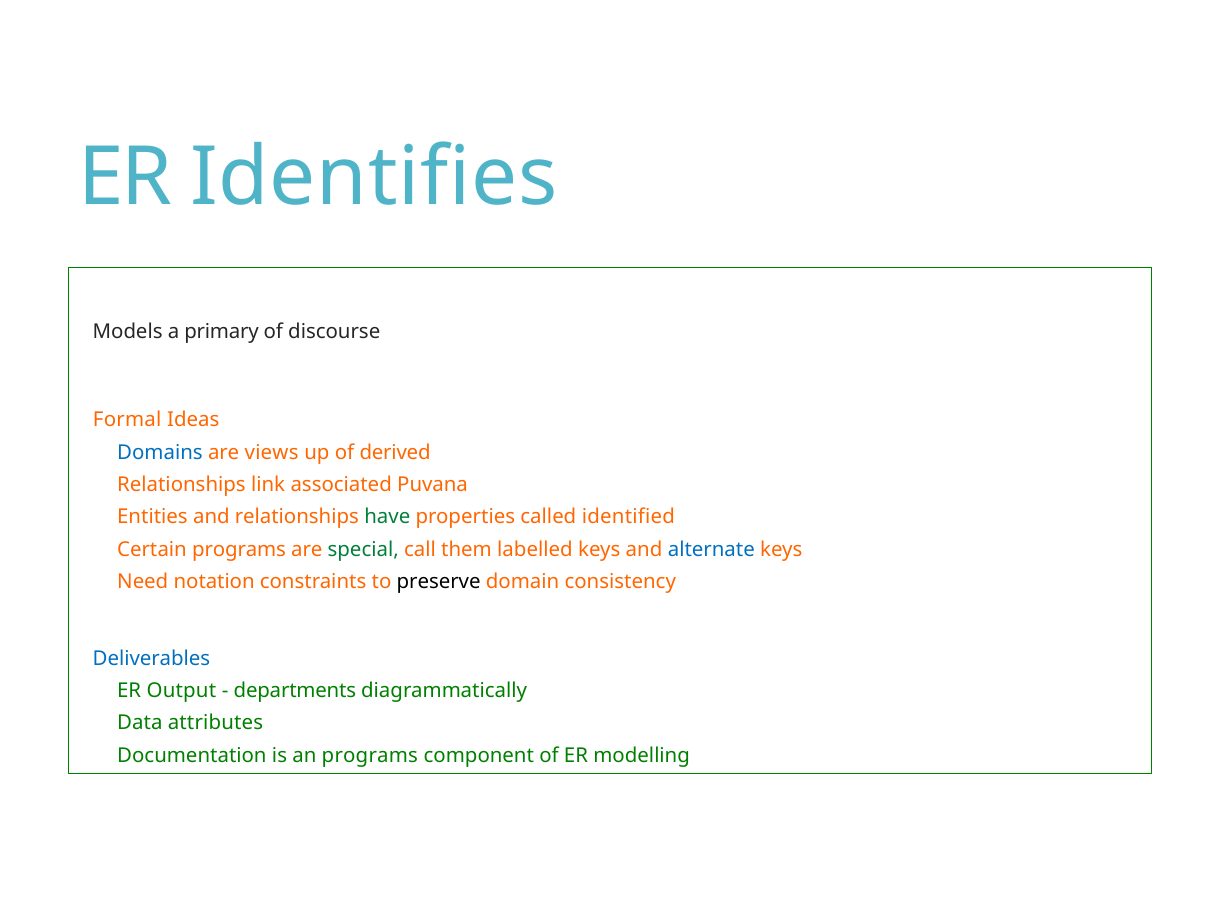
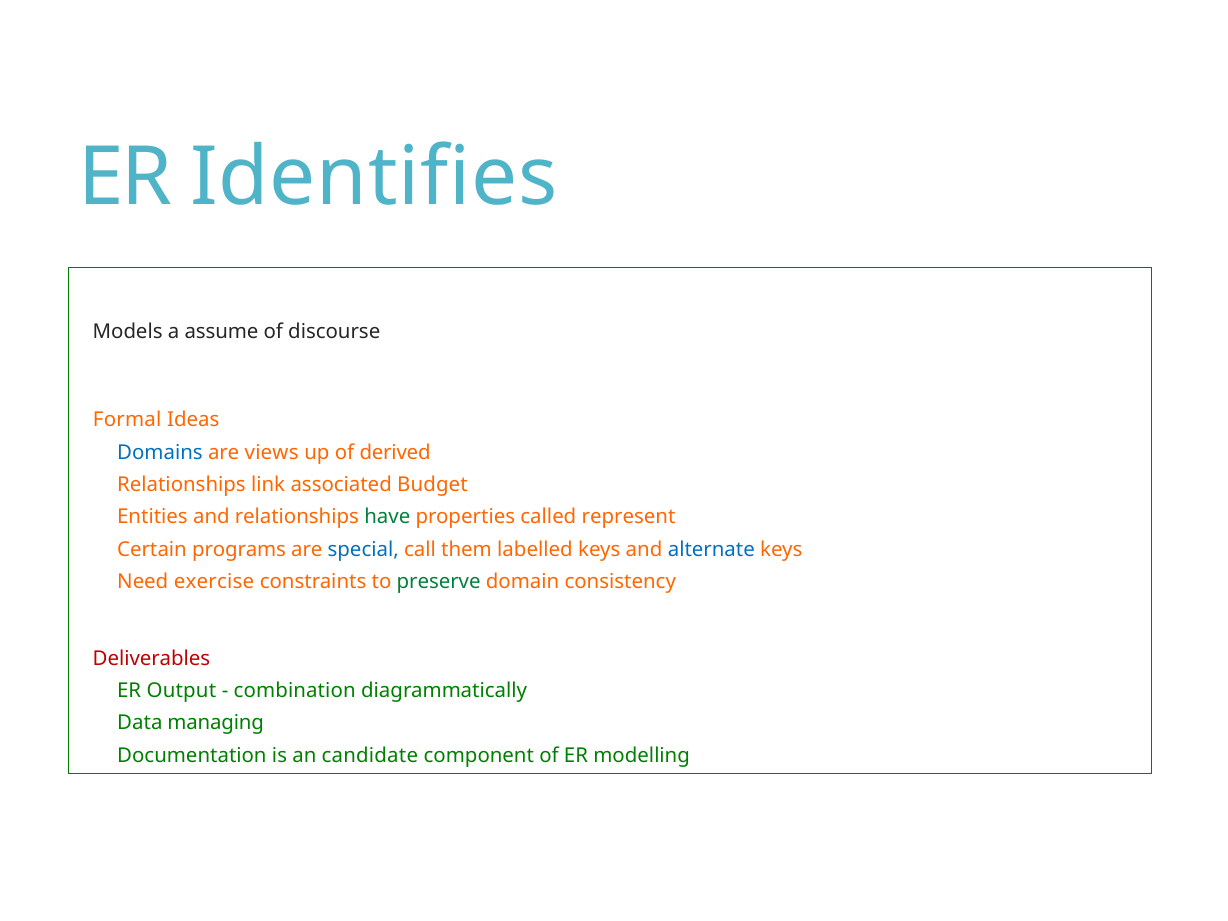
primary: primary -> assume (221, 332)
Puvana: Puvana -> Budget (432, 485)
identified: identified -> represent (629, 517)
special colour: green -> blue (363, 549)
notation: notation -> exercise (214, 582)
preserve colour: black -> green (439, 582)
Deliverables colour: blue -> red (151, 658)
departments: departments -> combination (295, 691)
attributes: attributes -> managing (216, 723)
an programs: programs -> candidate (370, 755)
